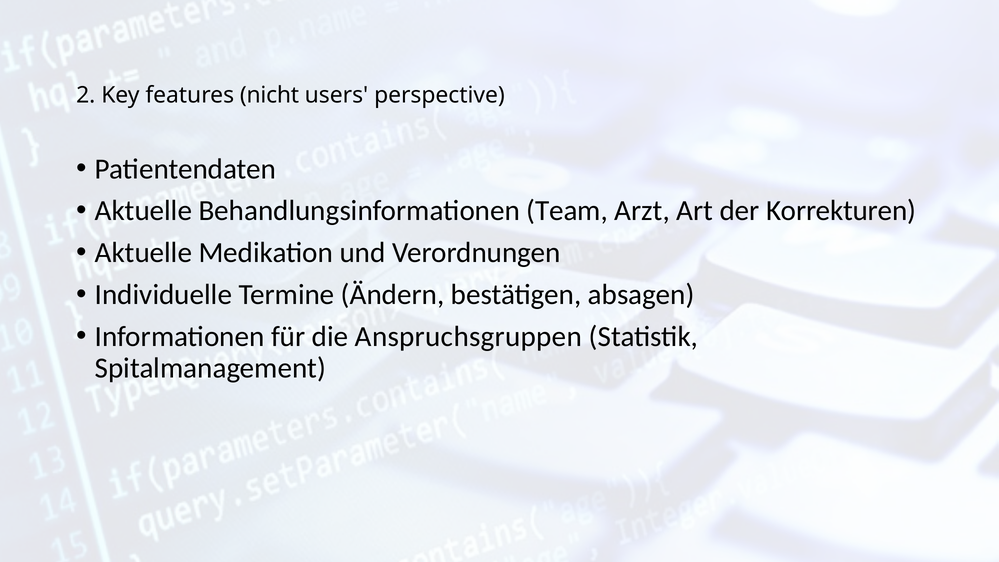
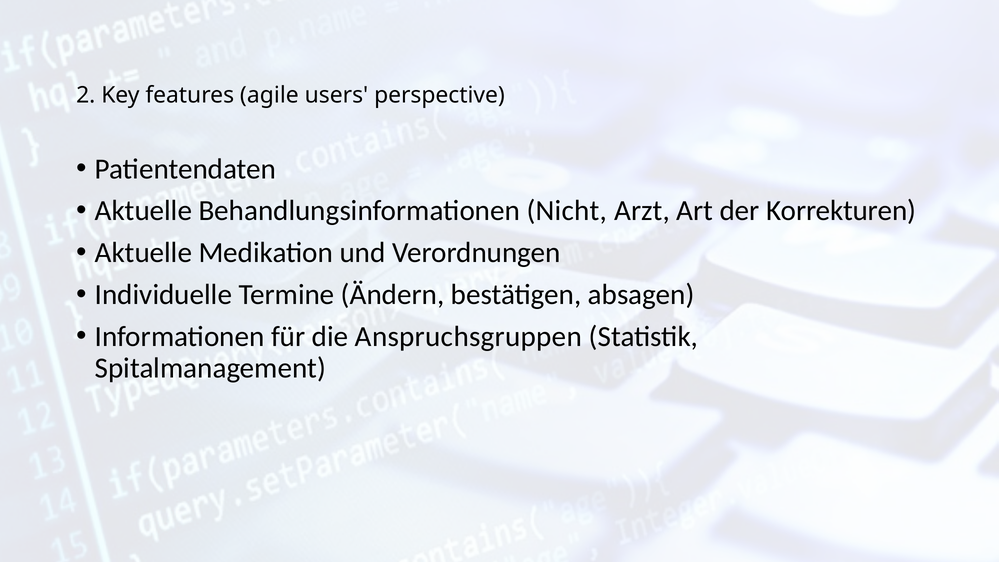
nicht: nicht -> agile (269, 95)
Team: Team -> Nicht (567, 211)
